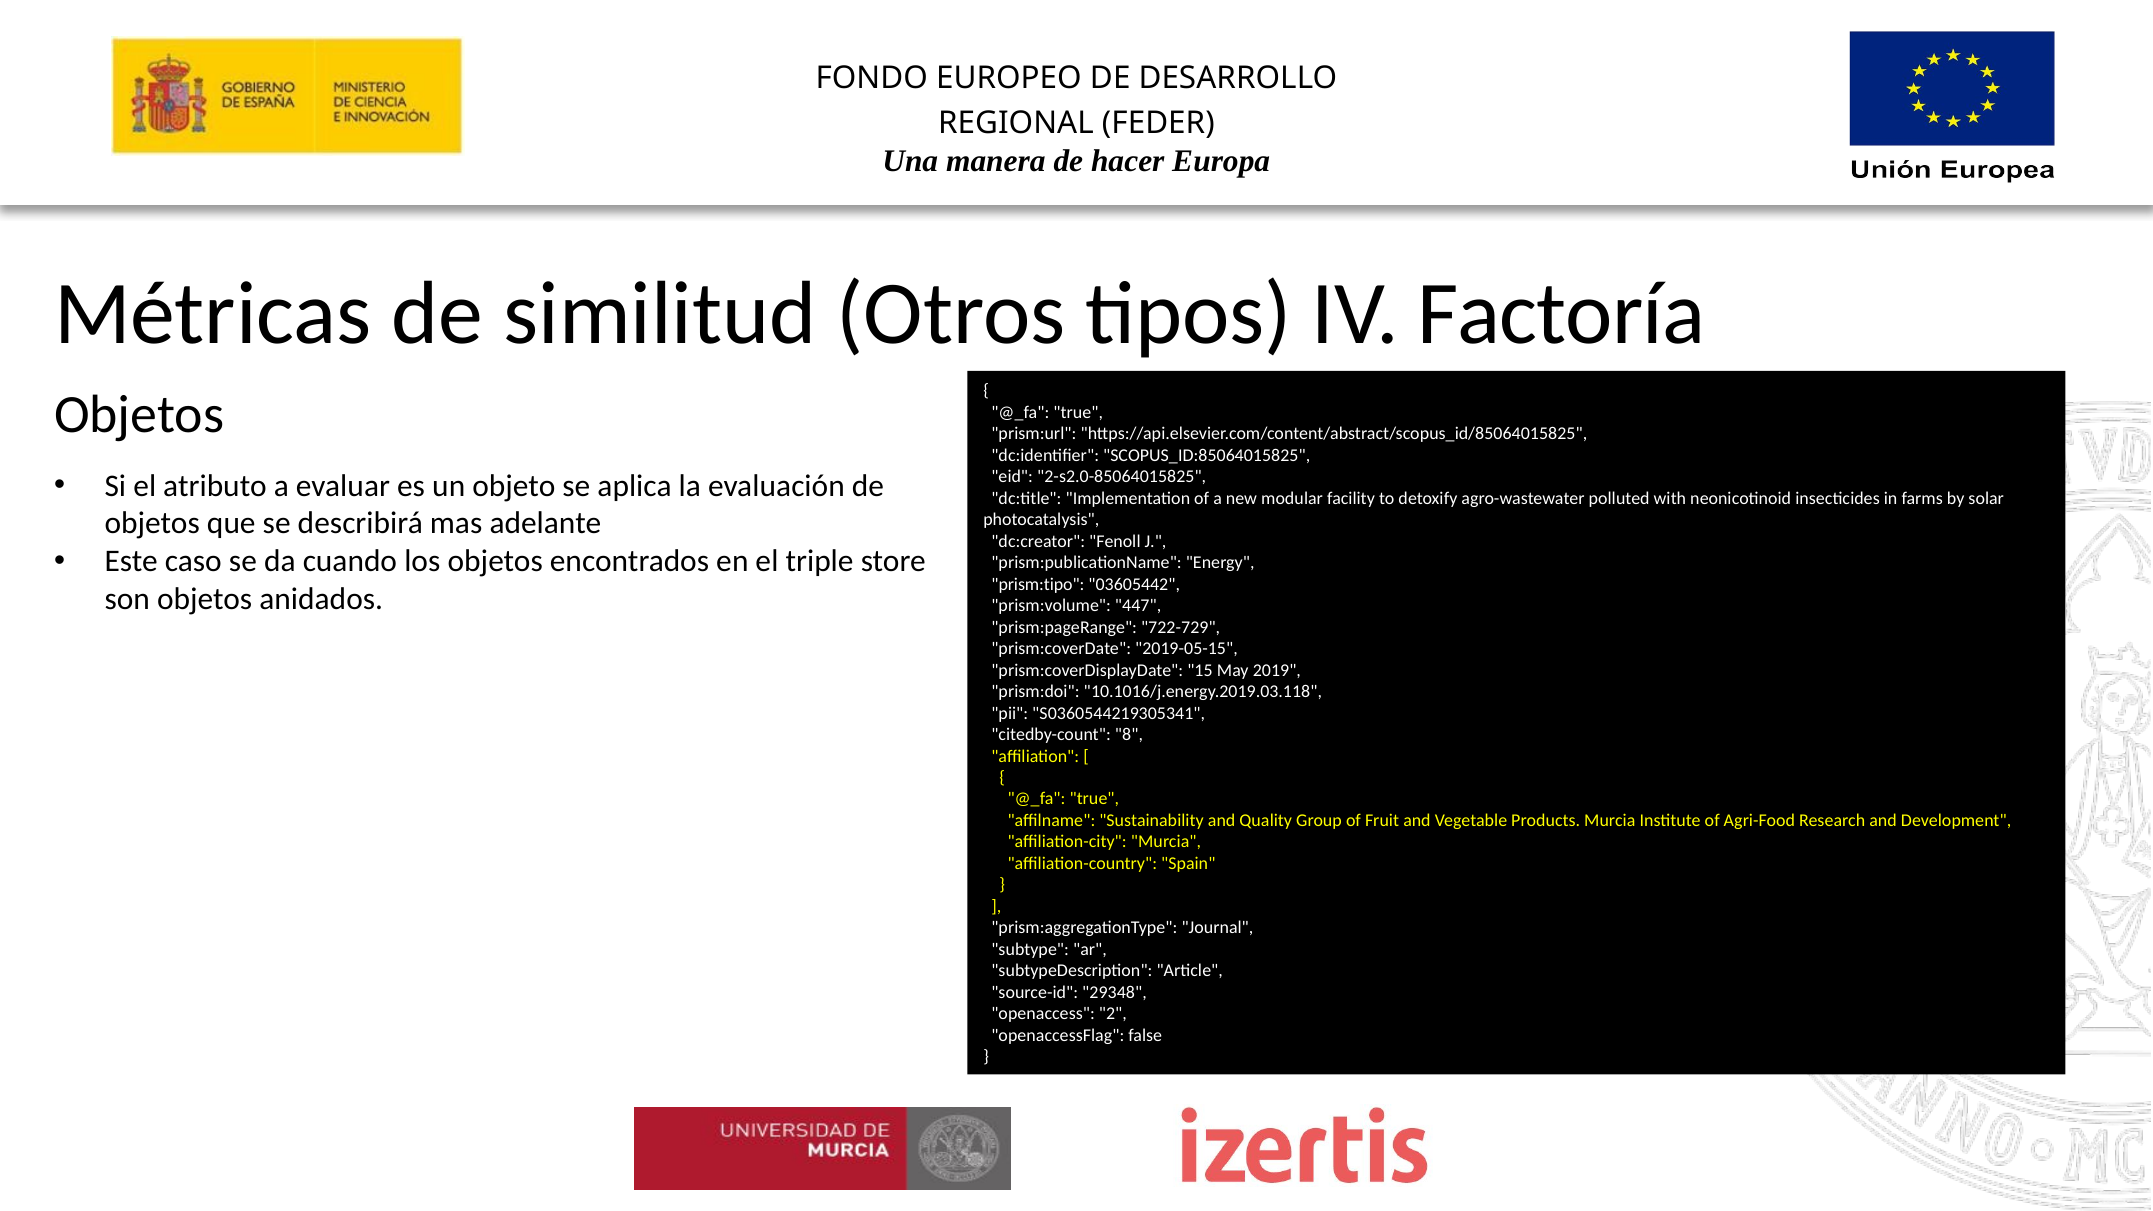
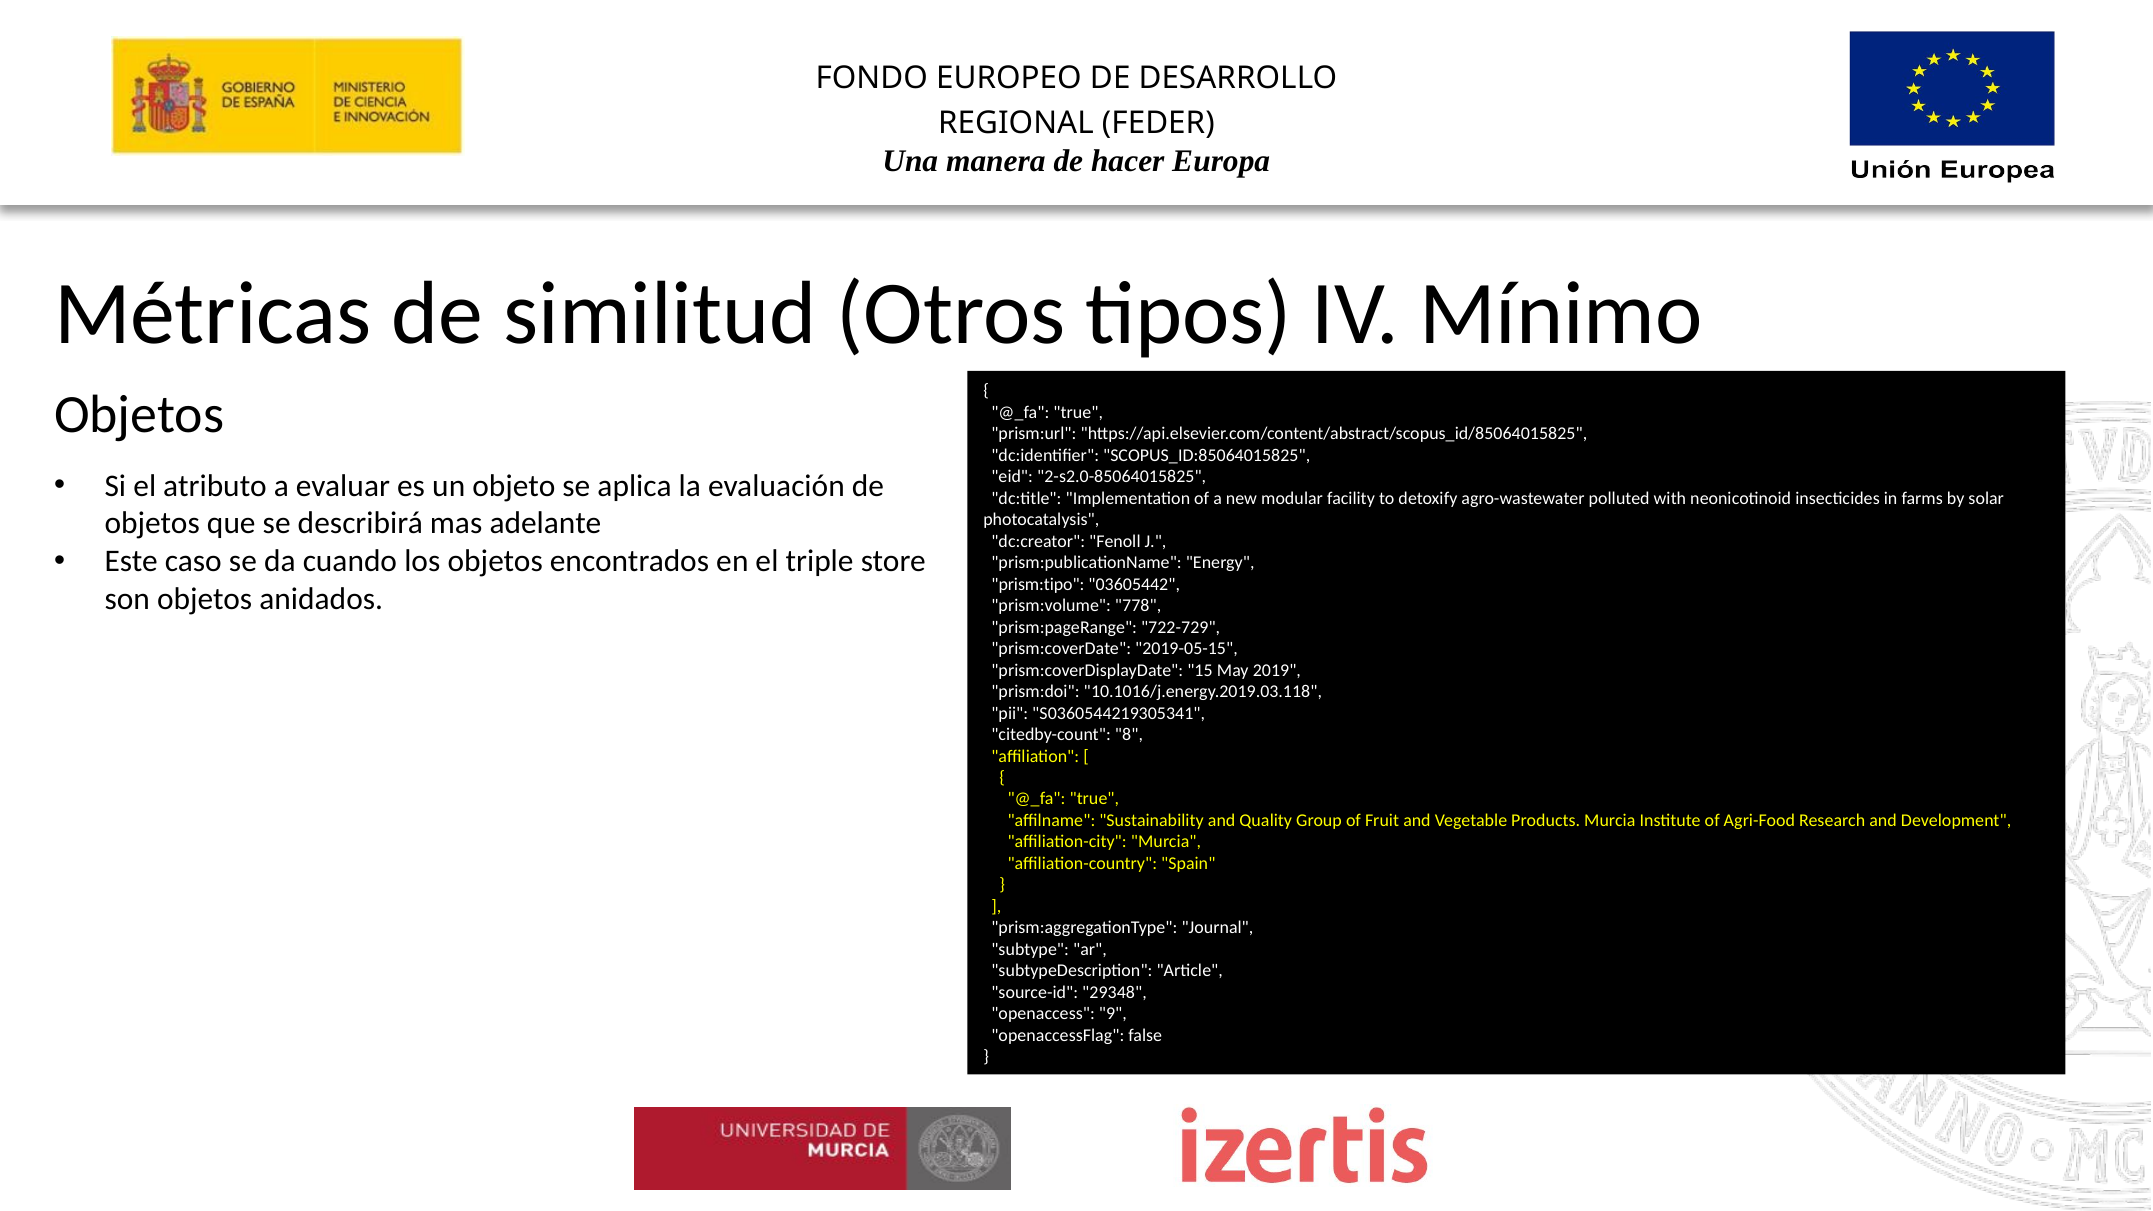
Factoría: Factoría -> Mínimo (1561, 314)
447: 447 -> 778 (1138, 606)
2: 2 -> 9 (1113, 1014)
